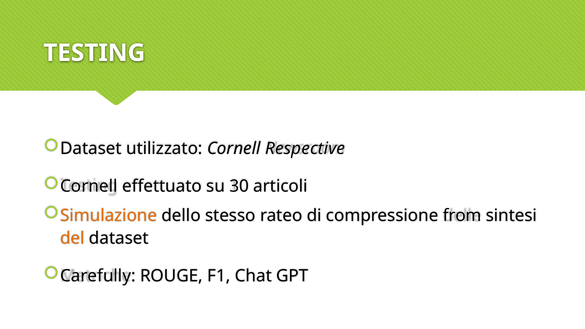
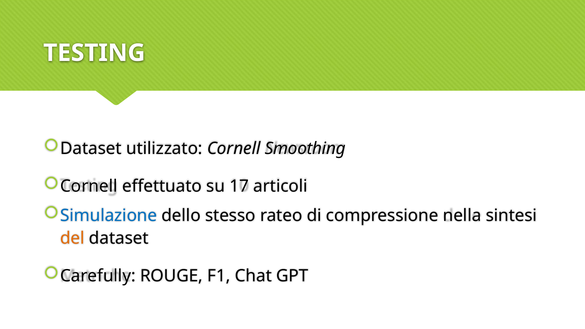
Respective: Respective -> Smoothing (305, 148)
30: 30 -> 17 (239, 186)
Simulazione colour: orange -> blue (109, 216)
from: from -> nella (462, 216)
